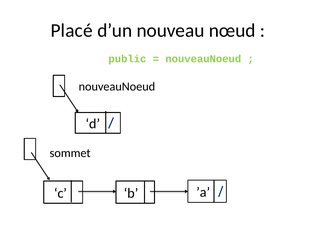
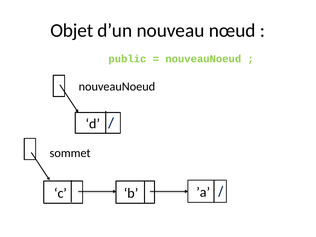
Placé: Placé -> Objet (72, 31)
